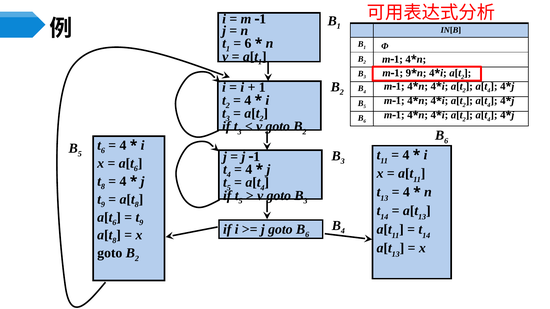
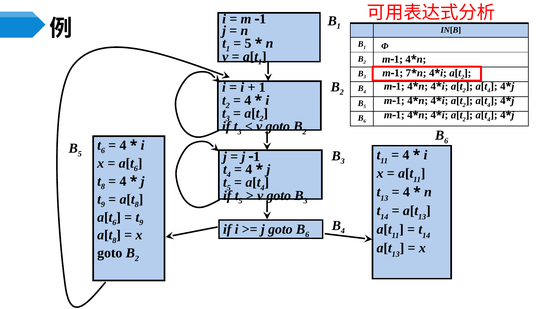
6: 6 -> 5 (248, 43)
m1 9: 9 -> 7 (408, 73)
